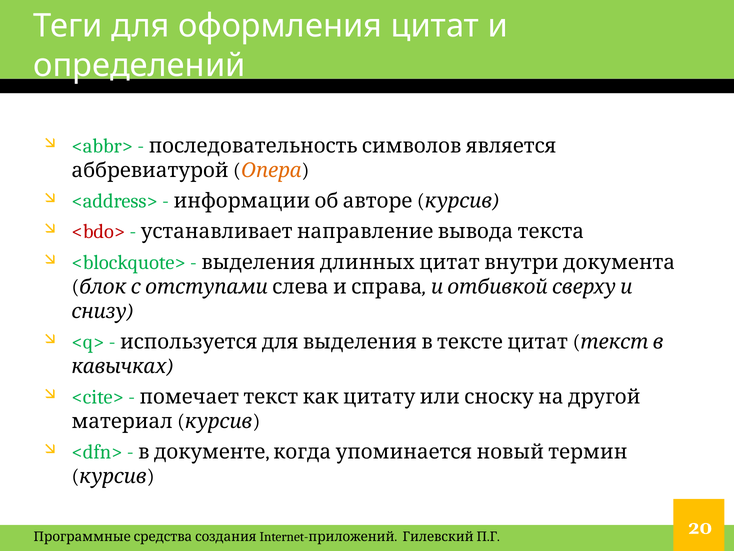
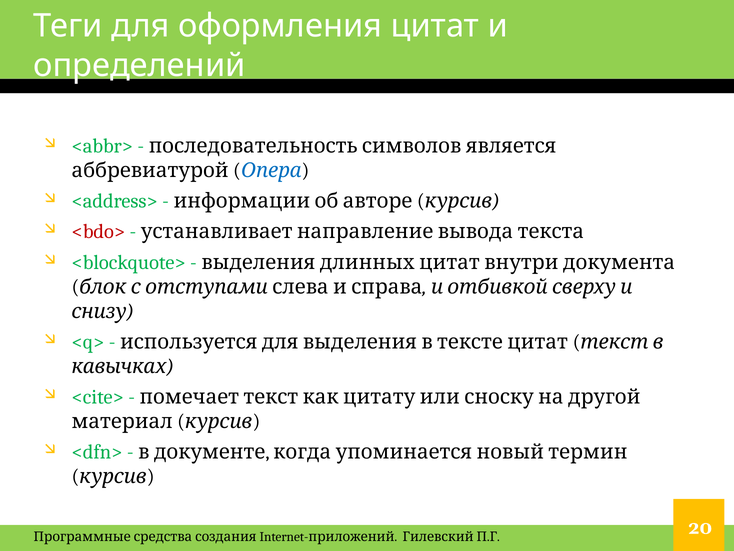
Опера colour: orange -> blue (271, 170)
